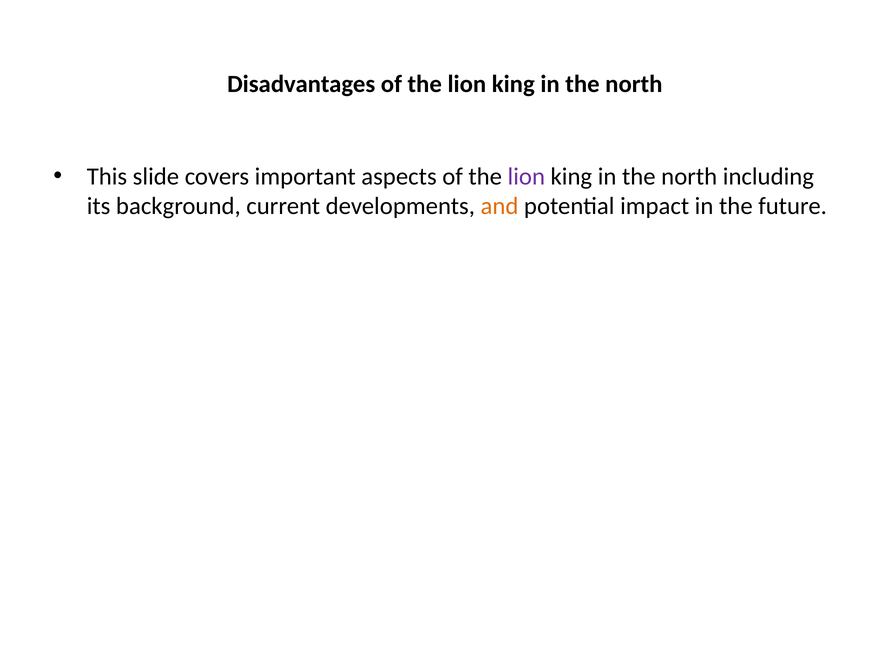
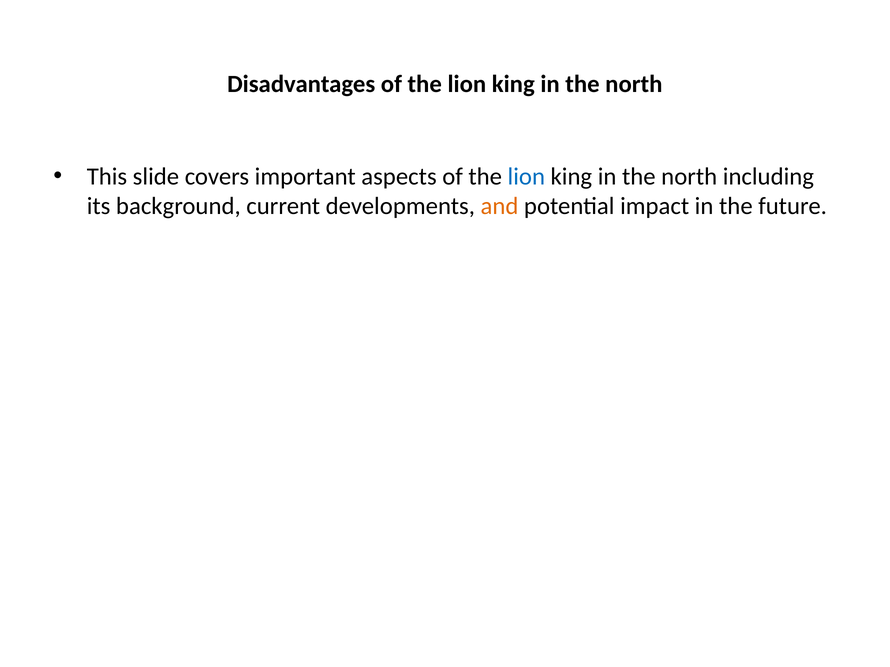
lion colour: purple -> blue (526, 177)
